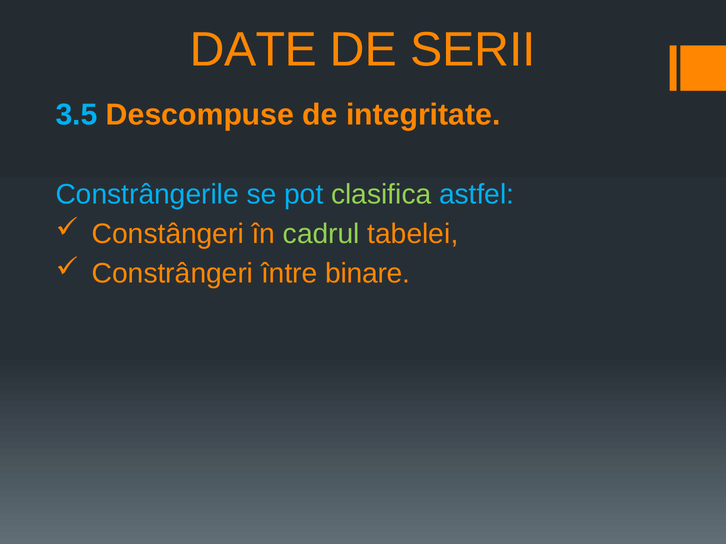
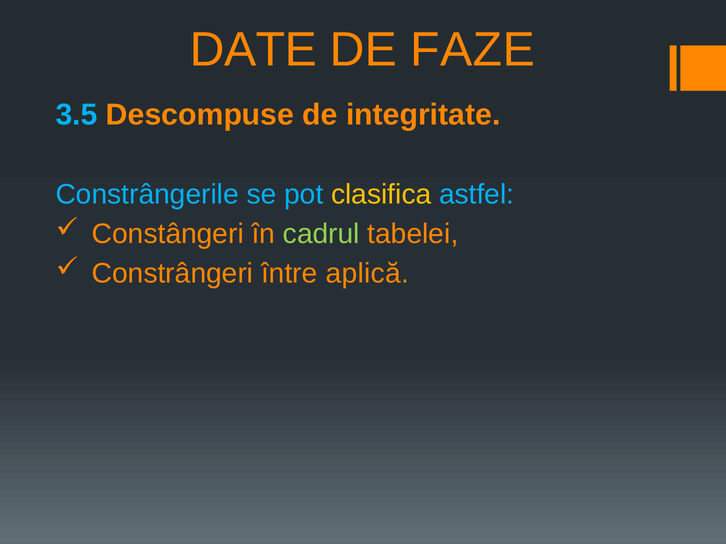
SERII: SERII -> FAZE (473, 50)
clasifica colour: light green -> yellow (381, 195)
binare: binare -> aplică (367, 274)
